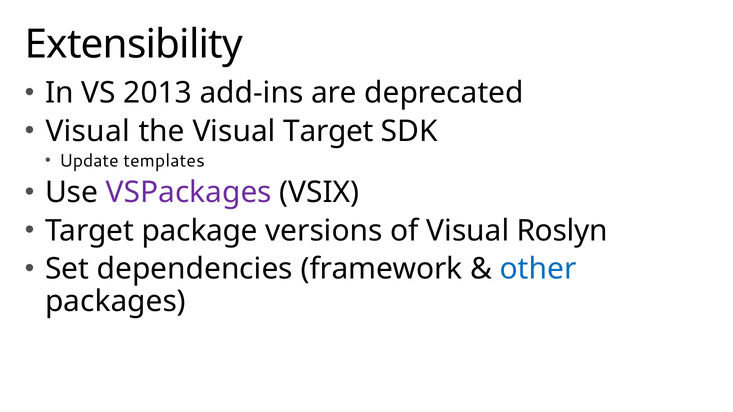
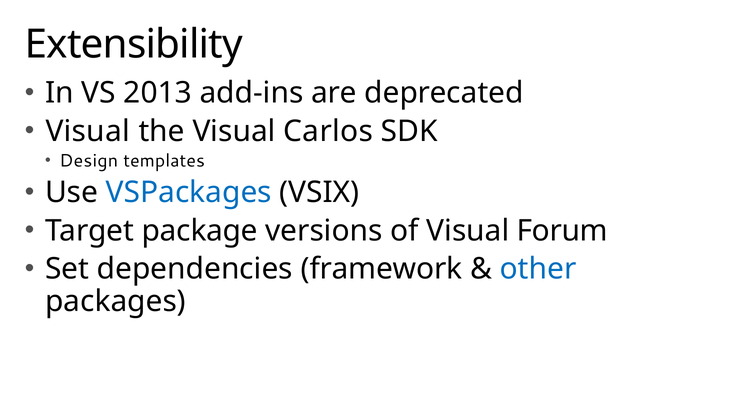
Visual Target: Target -> Carlos (328, 131)
Update: Update -> Design (89, 161)
VSPackages colour: purple -> blue (189, 193)
Roslyn: Roslyn -> Forum (562, 231)
